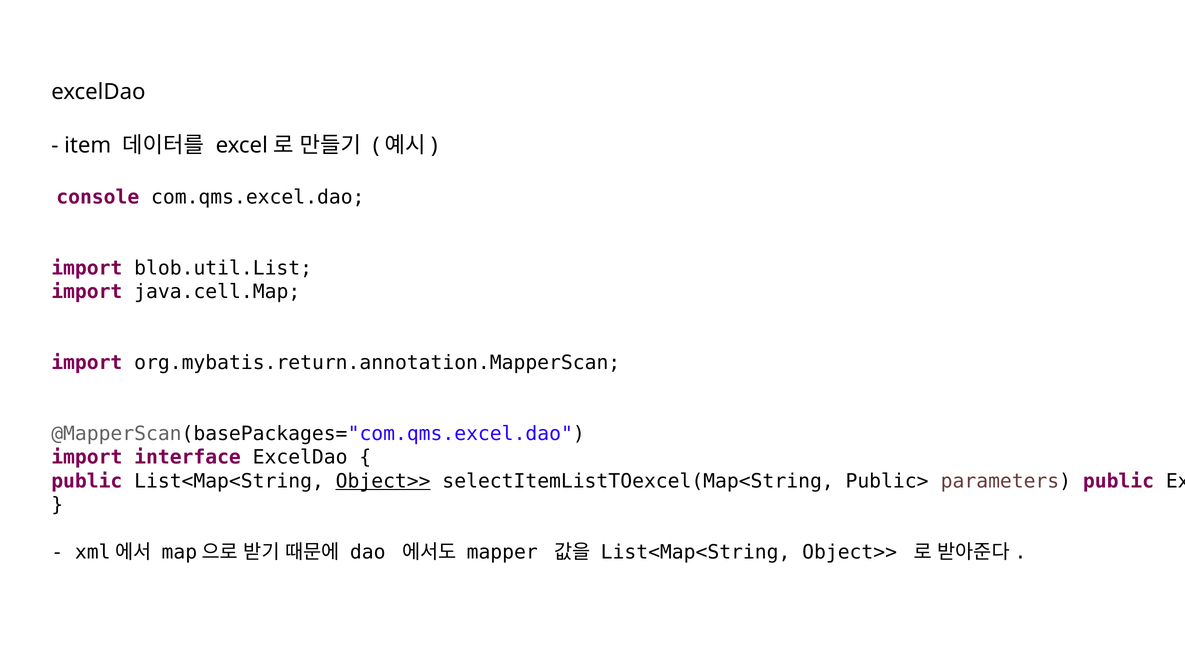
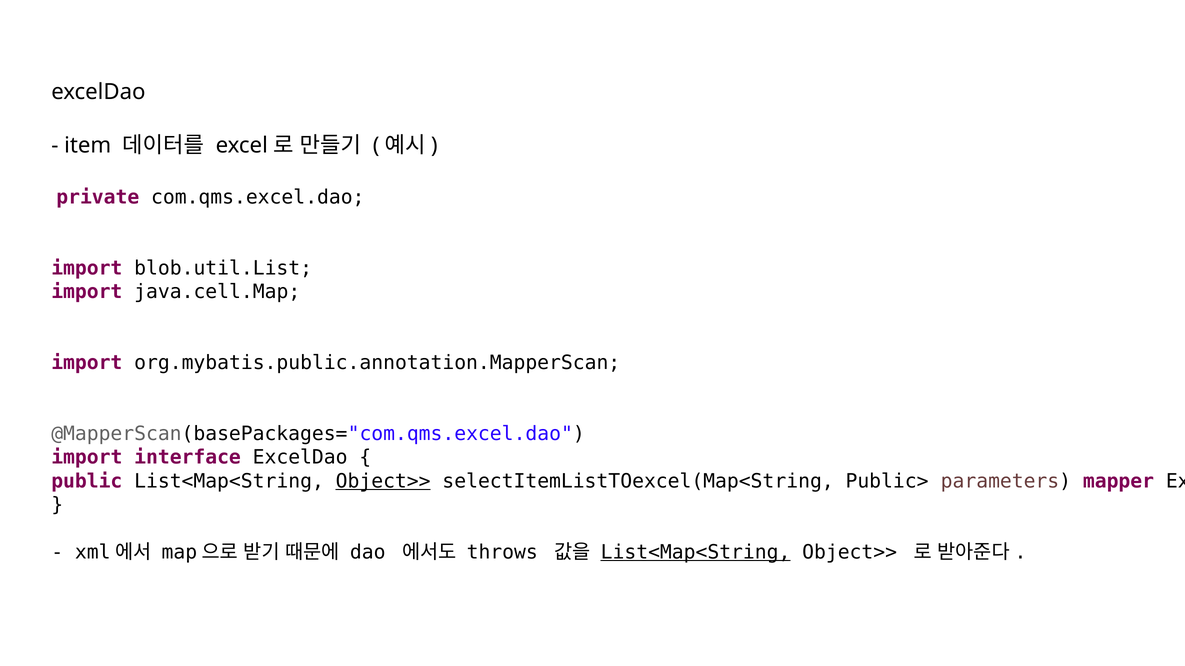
console: console -> private (98, 197)
org.mybatis.return.annotation.MapperScan: org.mybatis.return.annotation.MapperScan -> org.mybatis.public.annotation.MapperScan (377, 363)
parameters public: public -> mapper (1119, 481)
mapper: mapper -> throws (502, 553)
List<Map<String underline: none -> present (696, 553)
